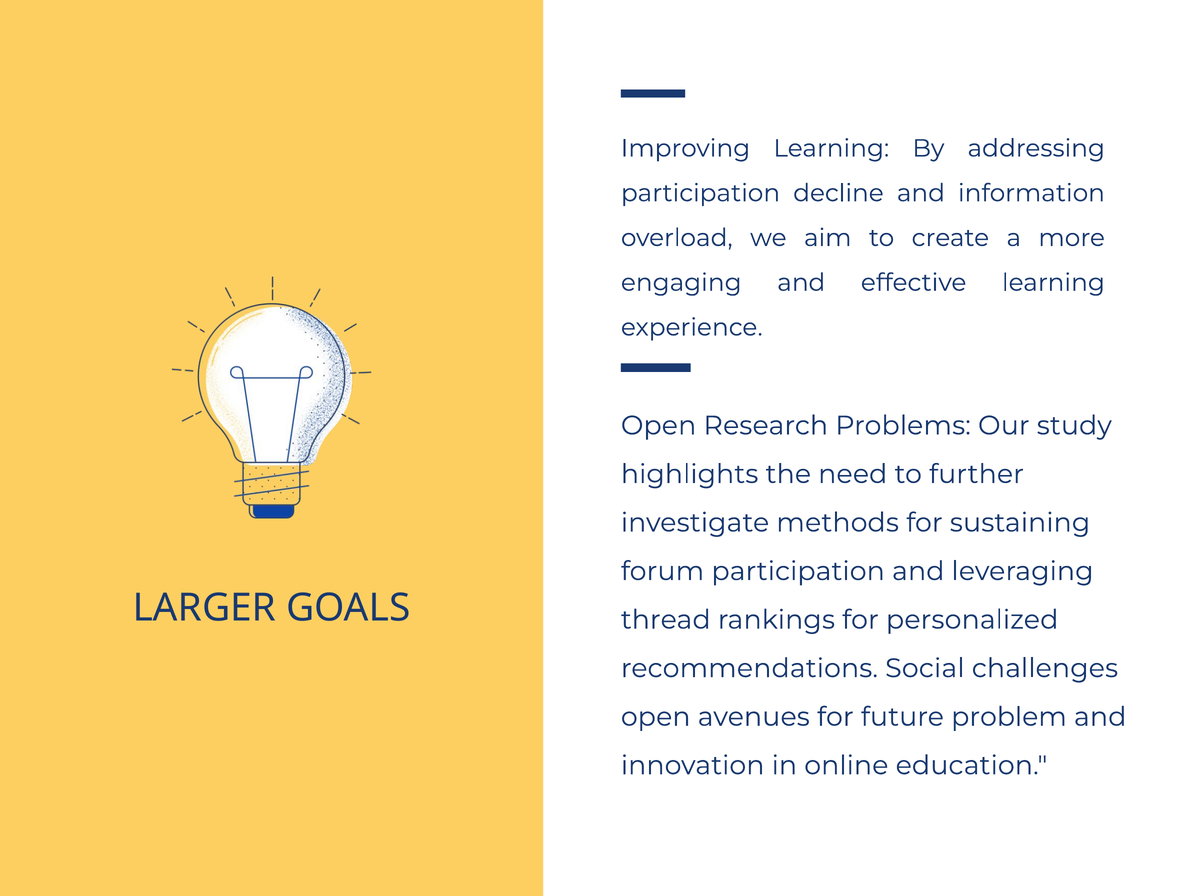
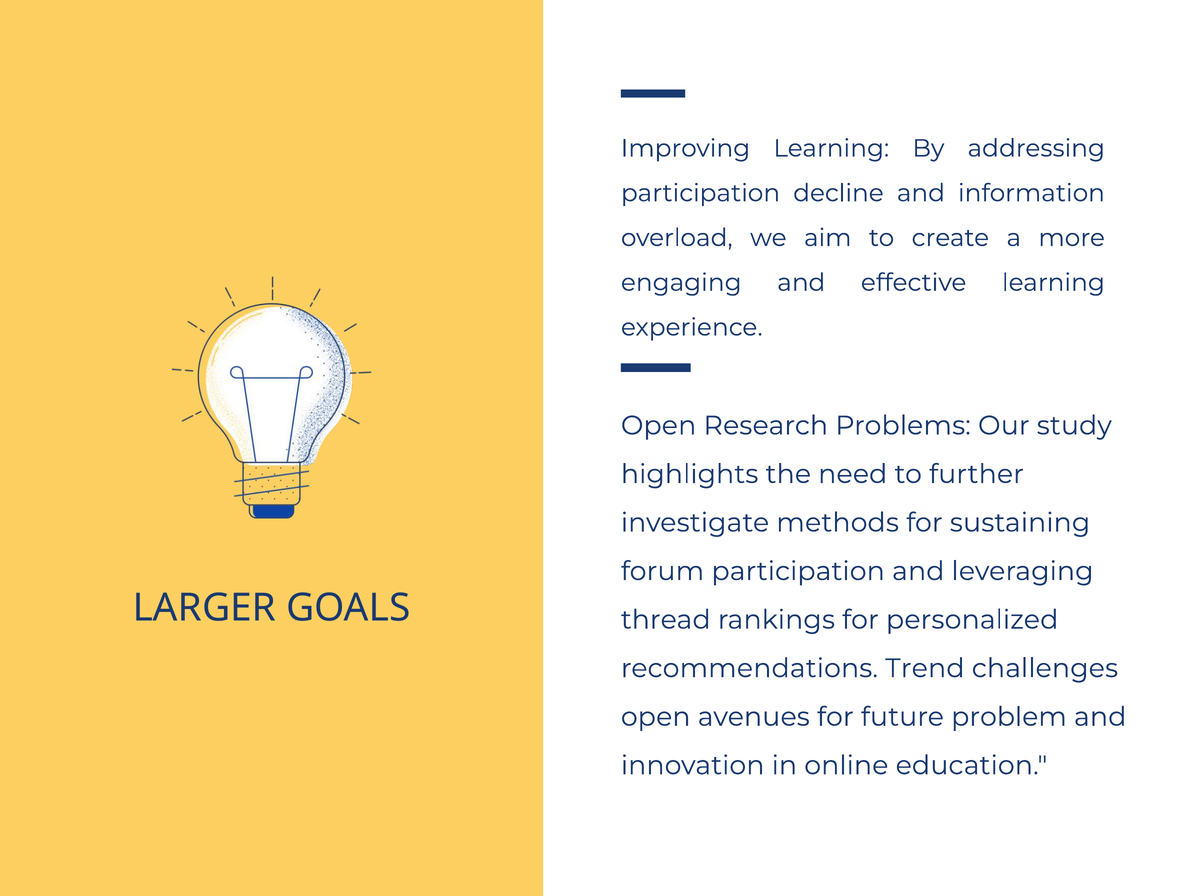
Social: Social -> Trend (925, 669)
